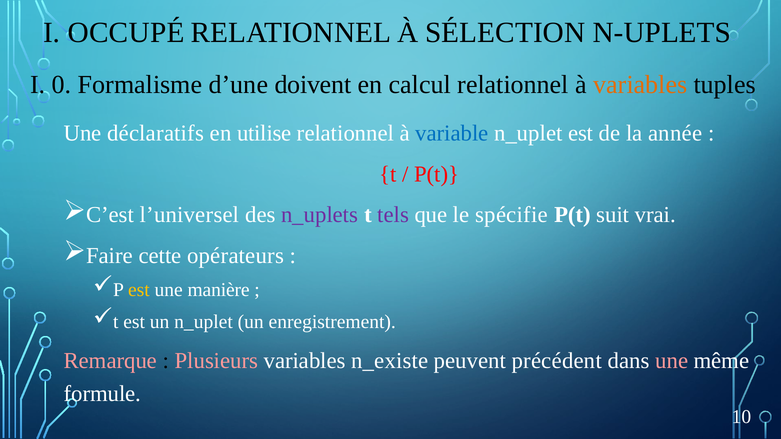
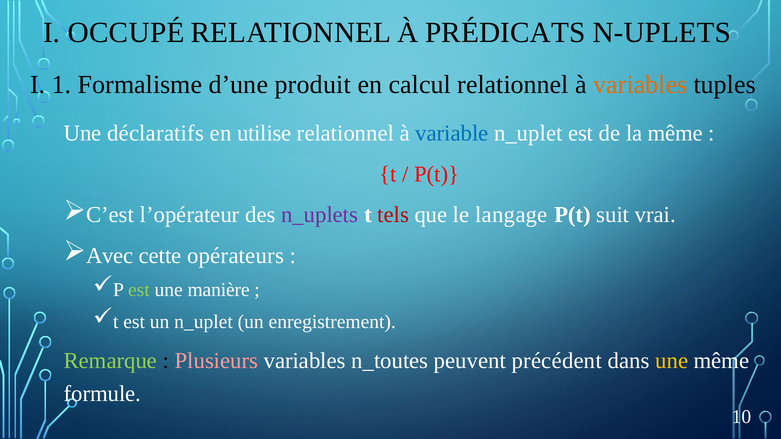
SÉLECTION: SÉLECTION -> PRÉDICATS (505, 32)
0: 0 -> 1 (62, 85)
doivent: doivent -> produit (313, 85)
la année: année -> même (675, 133)
l’universel: l’universel -> l’opérateur (190, 215)
tels colour: purple -> red (393, 215)
spécifie: spécifie -> langage (512, 215)
Faire: Faire -> Avec (110, 256)
est colour: yellow -> light green (139, 290)
Remarque colour: pink -> light green (110, 361)
n_existe: n_existe -> n_toutes (390, 361)
une colour: pink -> yellow (672, 361)
